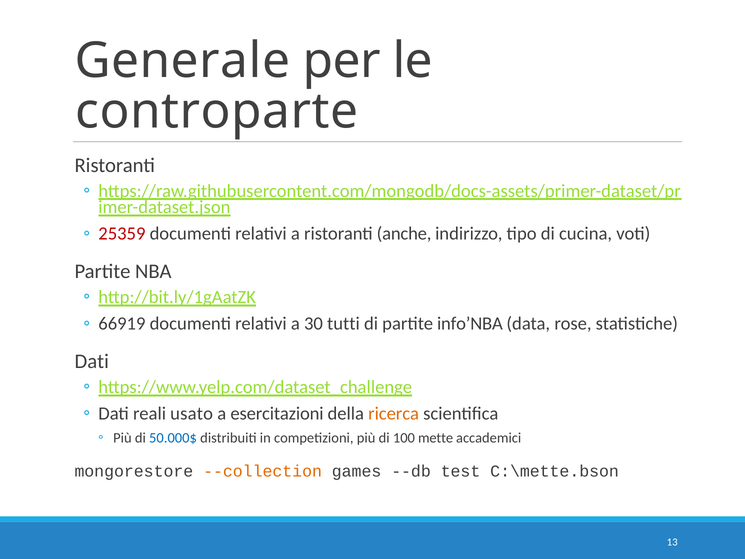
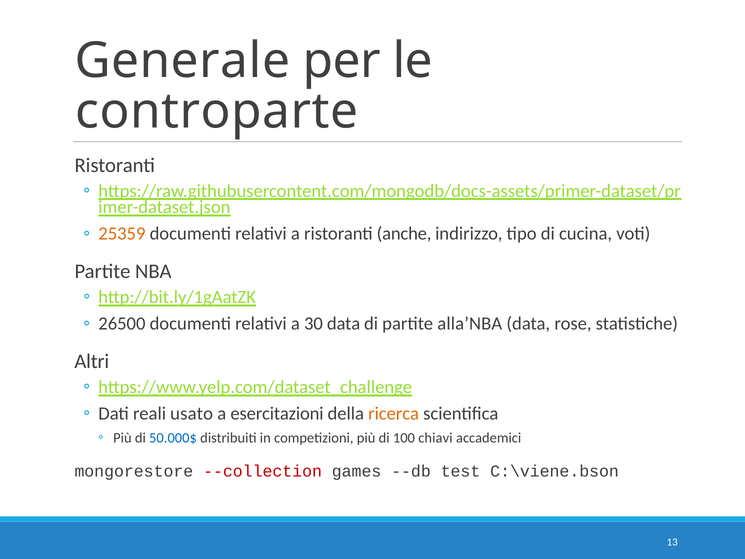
25359 colour: red -> orange (122, 234)
66919: 66919 -> 26500 (122, 324)
30 tutti: tutti -> data (344, 324)
info’NBA: info’NBA -> alla’NBA (470, 324)
Dati: Dati -> Altri (92, 361)
mette: mette -> chiavi (435, 438)
--collection colour: orange -> red (263, 471)
C:\mette.bson: C:\mette.bson -> C:\viene.bson (555, 471)
